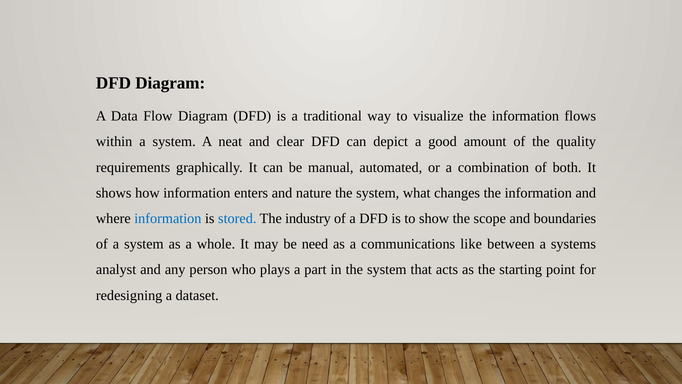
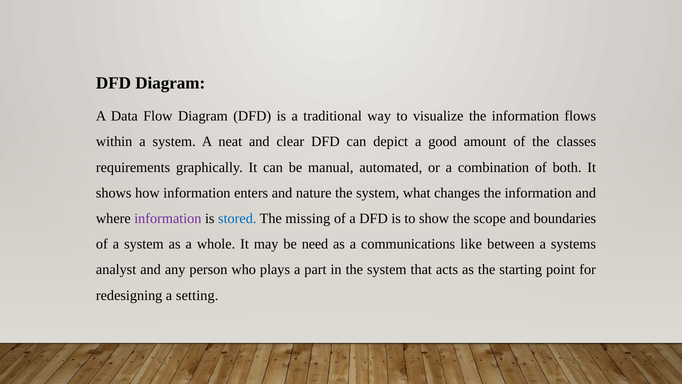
quality: quality -> classes (576, 142)
information colour: blue -> purple (168, 218)
industry: industry -> missing (308, 218)
dataset: dataset -> setting (197, 295)
